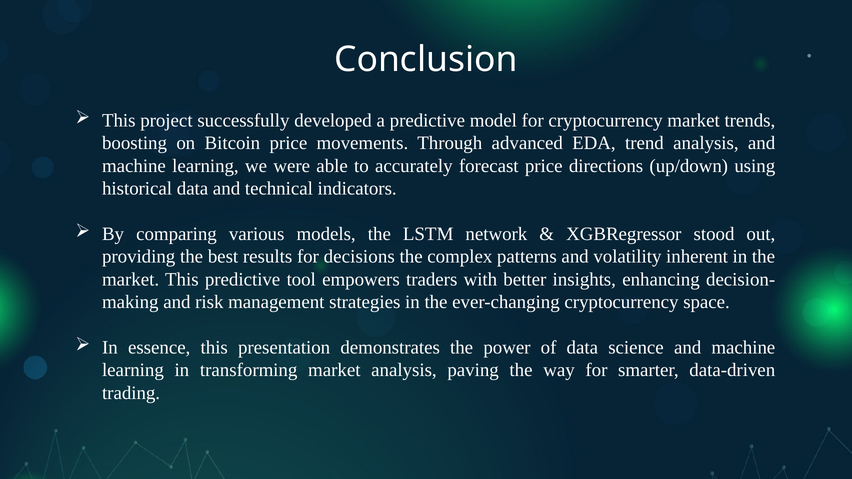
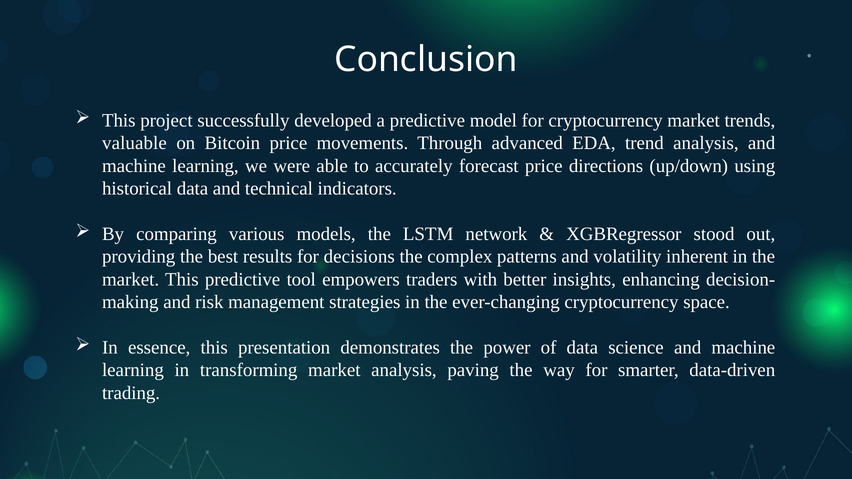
boosting: boosting -> valuable (134, 143)
